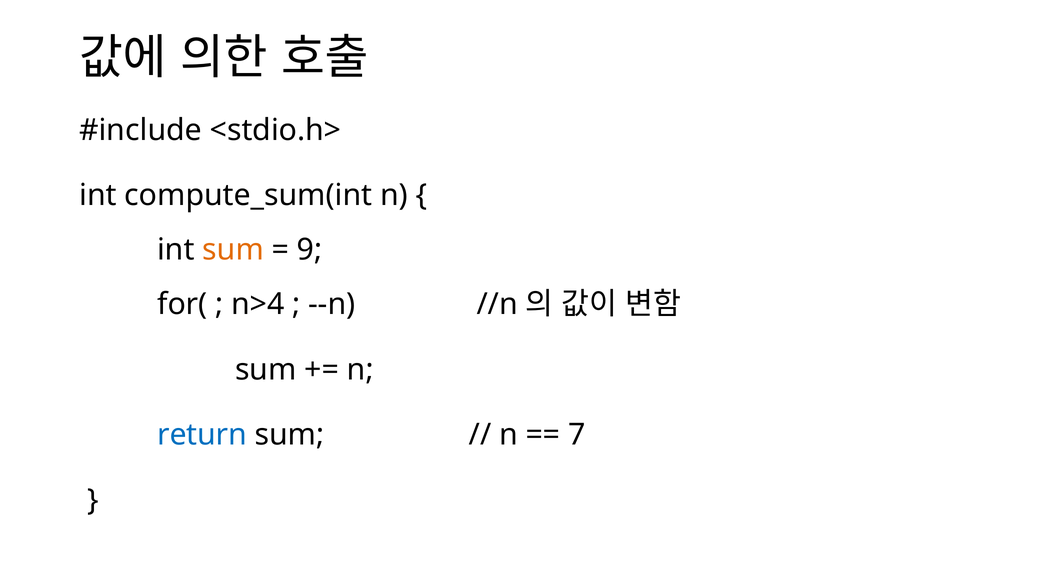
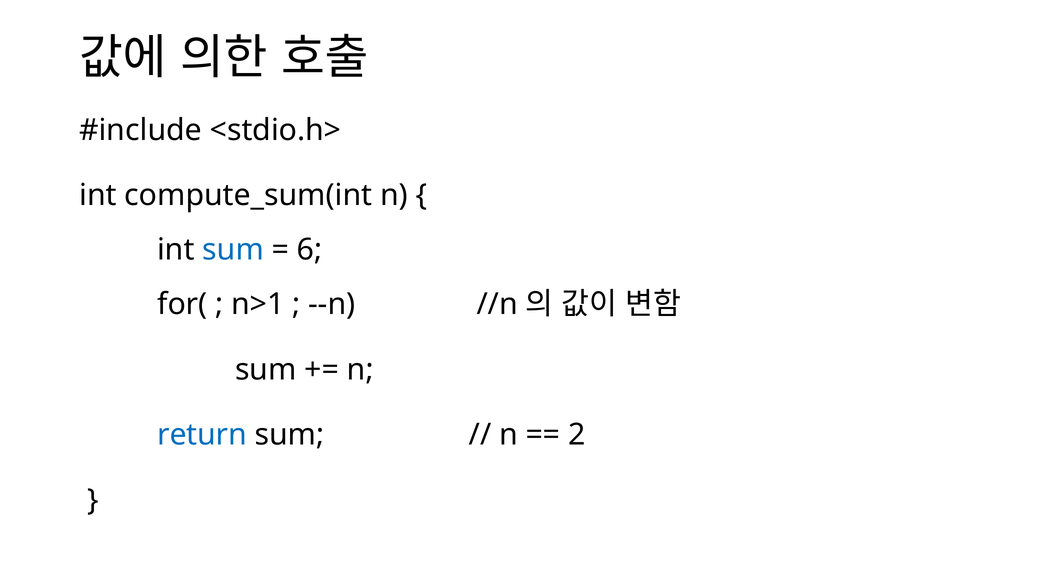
sum colour: orange -> blue (233, 250)
9: 9 -> 6 (310, 250)
n>4: n>4 -> n>1 (258, 304)
7: 7 -> 2 (577, 435)
